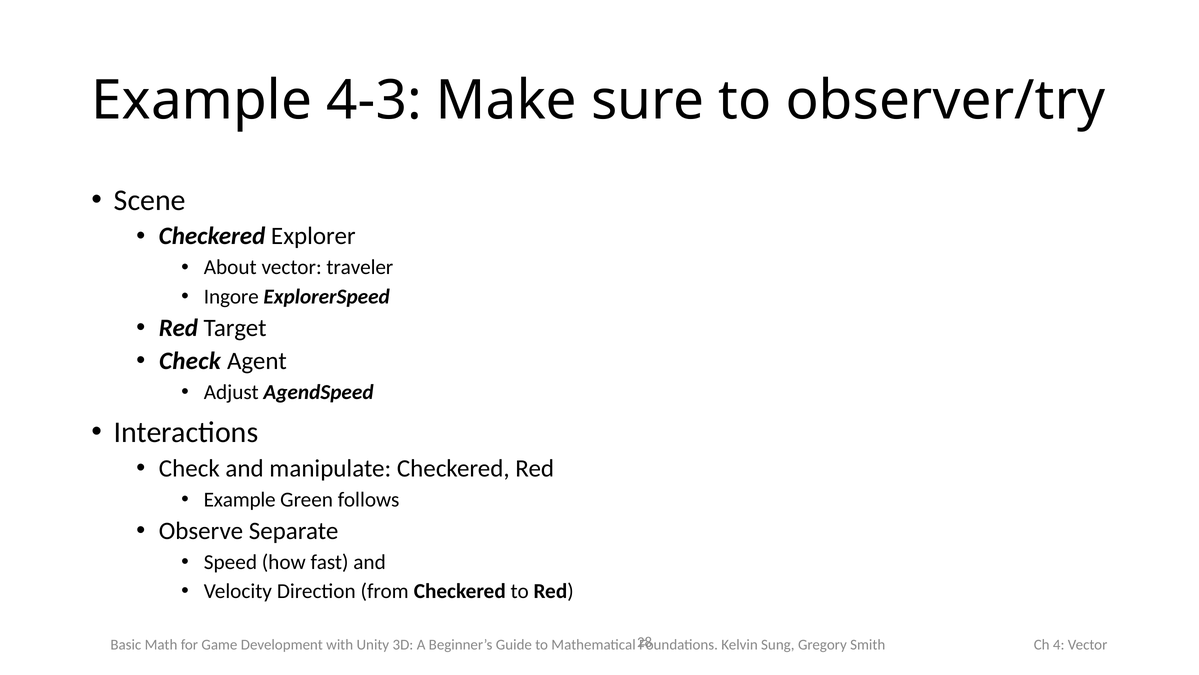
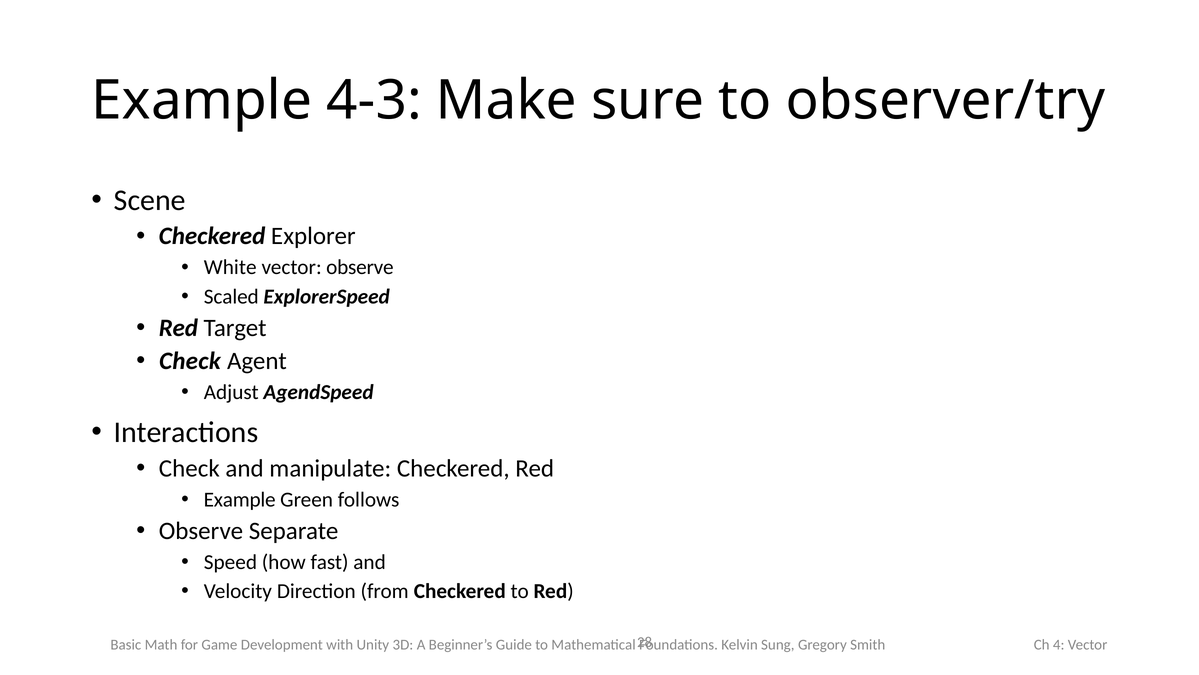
About: About -> White (230, 267)
vector traveler: traveler -> observe (360, 267)
Ingore: Ingore -> Scaled (231, 296)
